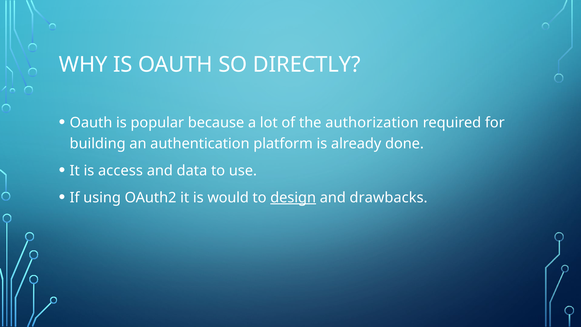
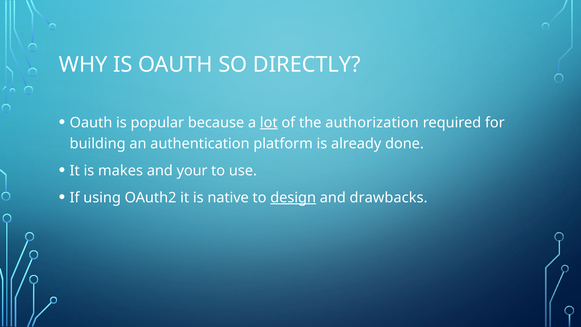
lot underline: none -> present (269, 123)
access: access -> makes (121, 170)
data: data -> your (192, 170)
would: would -> native (228, 197)
